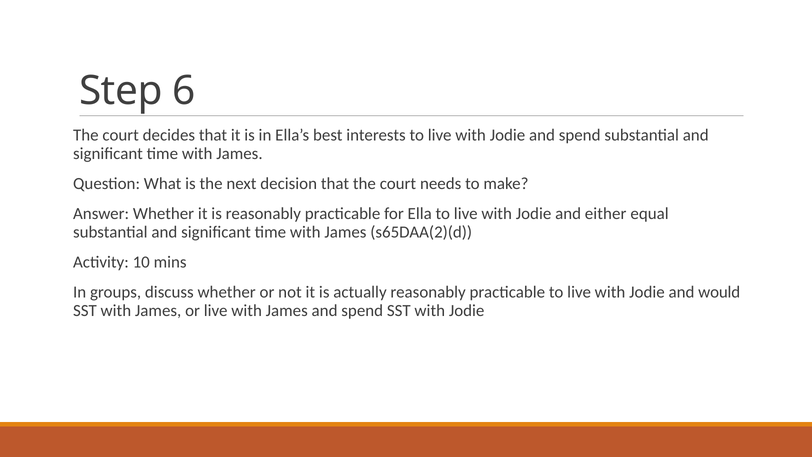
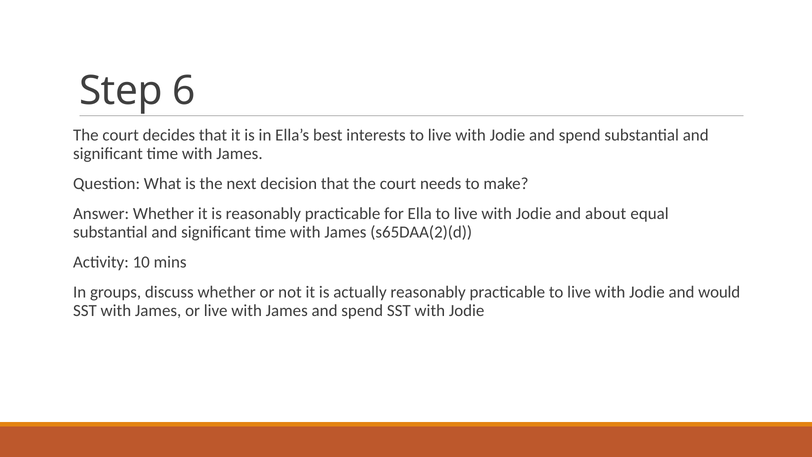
either: either -> about (606, 214)
